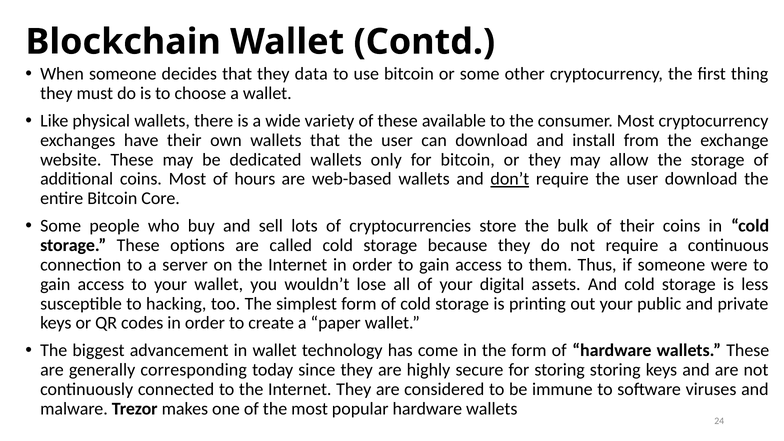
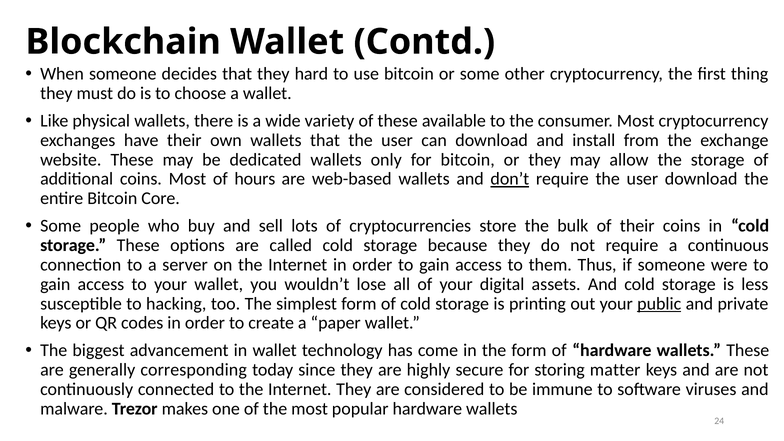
data: data -> hard (311, 74)
public underline: none -> present (659, 304)
storing storing: storing -> matter (615, 370)
